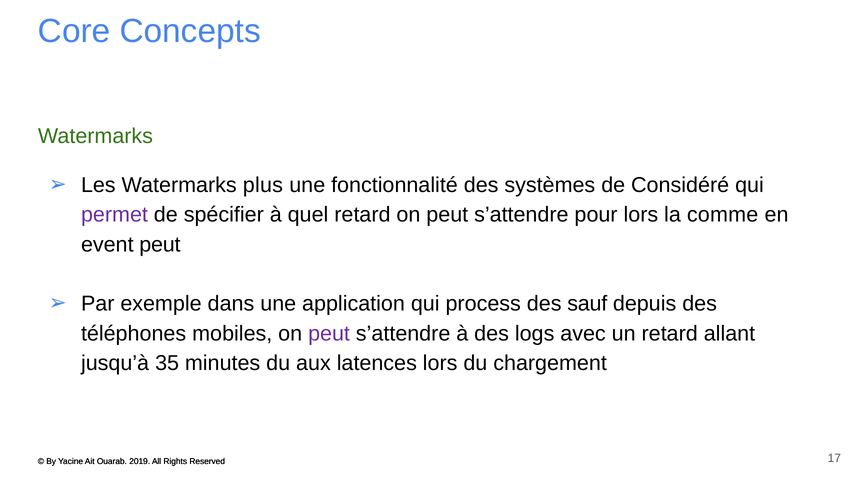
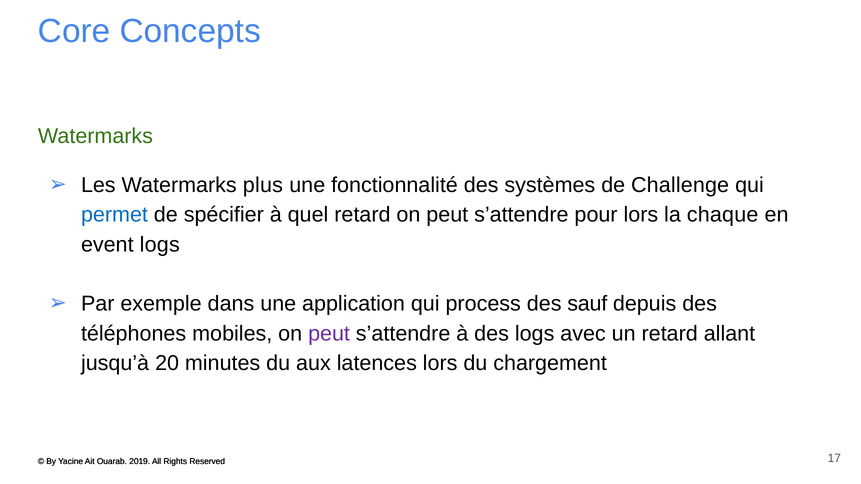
Considéré: Considéré -> Challenge (680, 185)
permet colour: purple -> blue (114, 215)
comme: comme -> chaque (723, 215)
event peut: peut -> logs (160, 245)
35: 35 -> 20 (167, 363)
